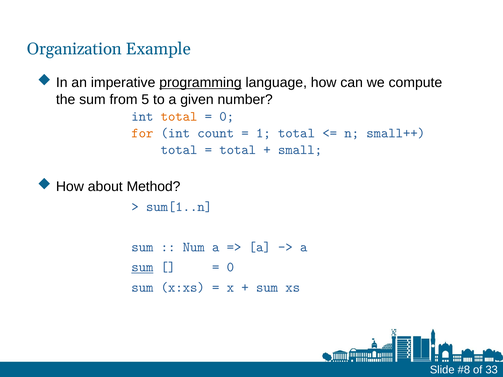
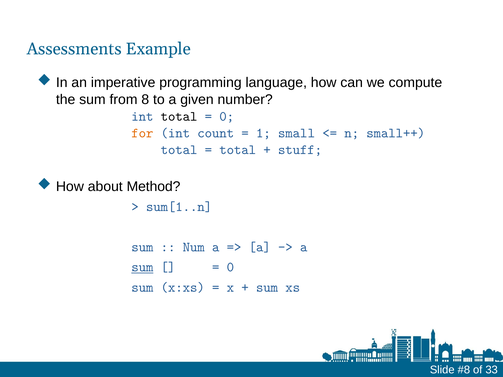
Organization: Organization -> Assessments (74, 49)
programming underline: present -> none (200, 83)
5: 5 -> 8 (145, 99)
total colour: orange -> black (179, 116)
1 total: total -> small (297, 133)
small: small -> stuff (300, 150)
